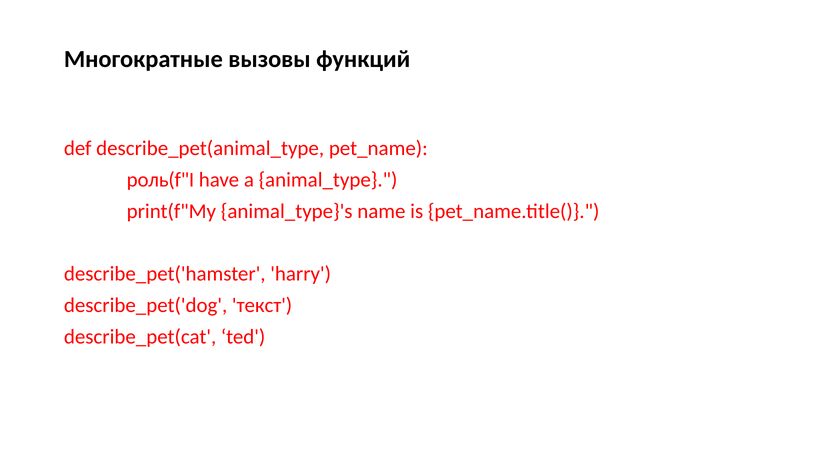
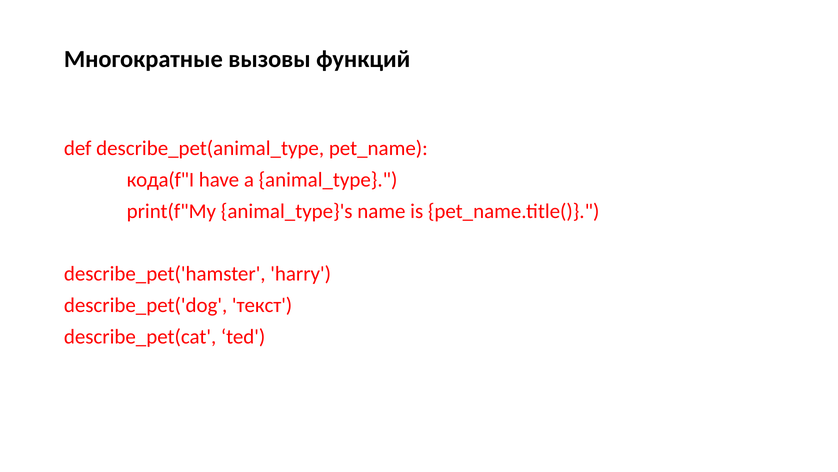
роль(f"I: роль(f"I -> кода(f"I (160, 179)
